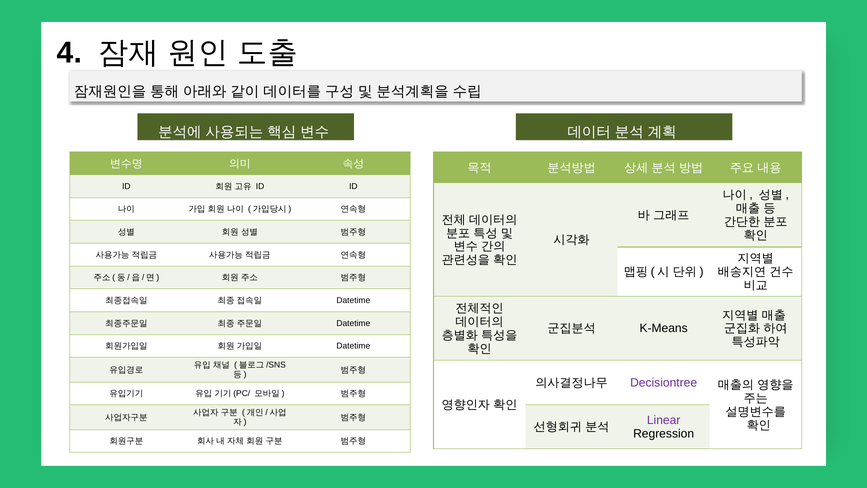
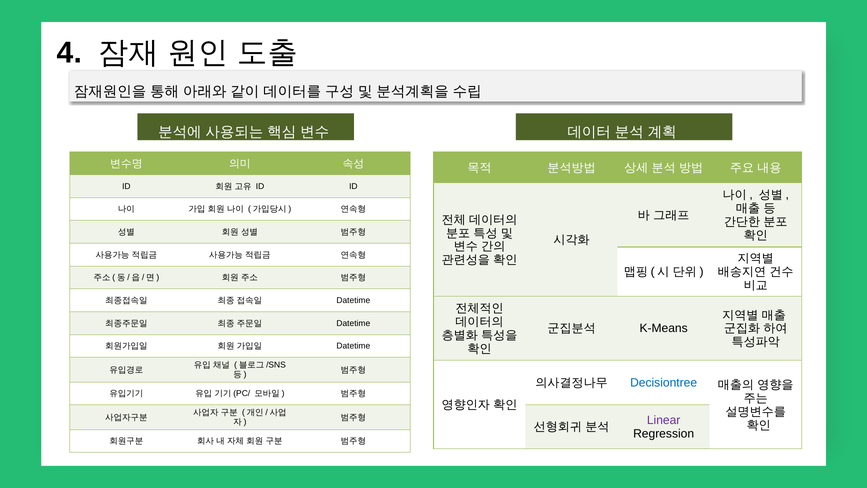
Decisiontree colour: purple -> blue (664, 382)
